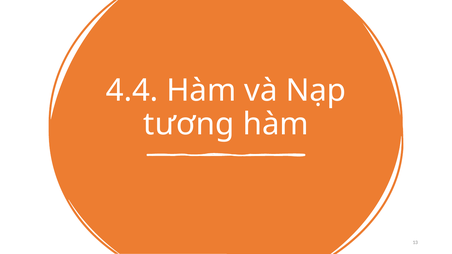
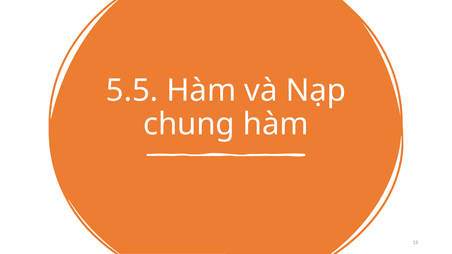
4.4: 4.4 -> 5.5 (132, 91)
tương: tương -> chung (189, 124)
